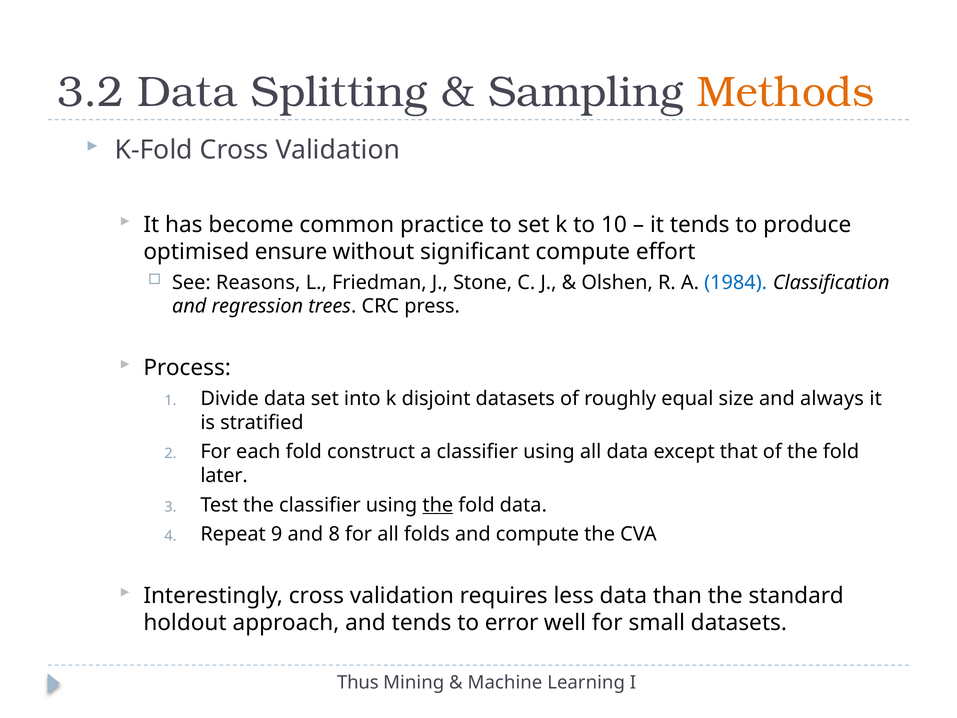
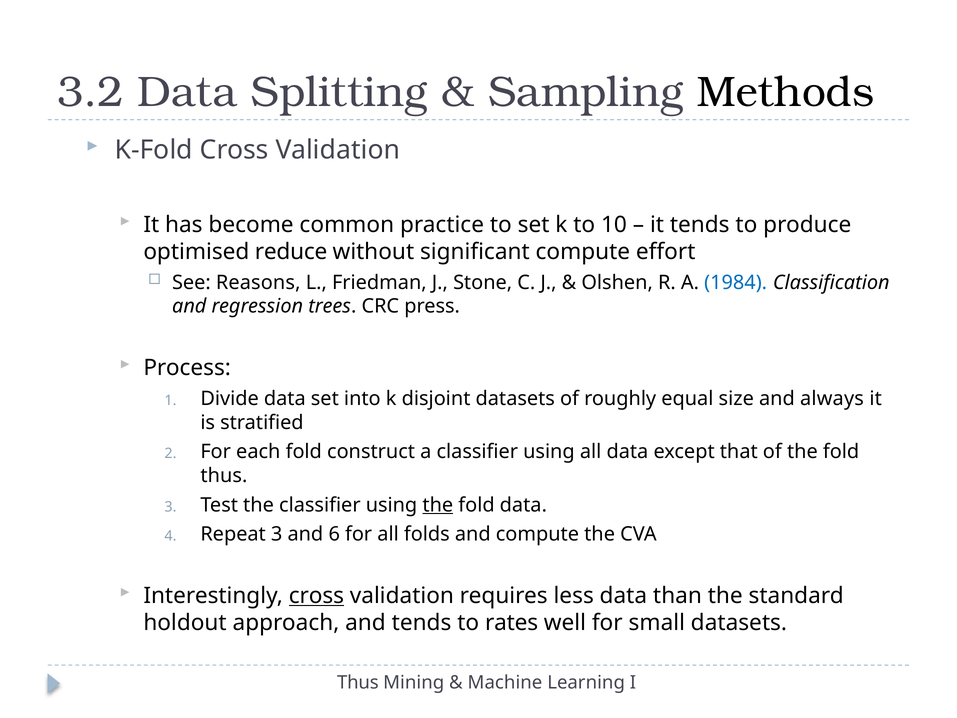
Methods colour: orange -> black (785, 92)
ensure: ensure -> reduce (291, 252)
later: later -> thus (224, 476)
Repeat 9: 9 -> 3 (277, 534)
8: 8 -> 6 (334, 534)
cross underline: none -> present (316, 596)
error: error -> rates (512, 623)
